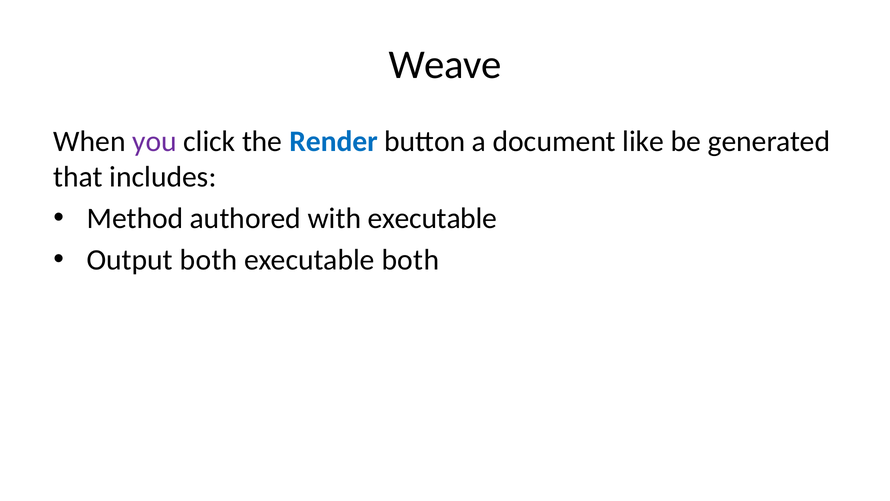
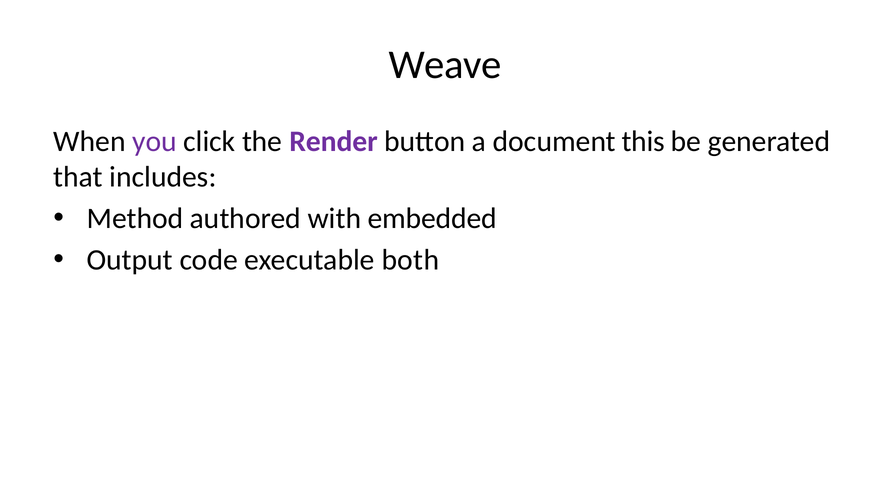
Render colour: blue -> purple (333, 141)
like: like -> this (643, 141)
with executable: executable -> embedded (432, 218)
Output both: both -> code (209, 260)
